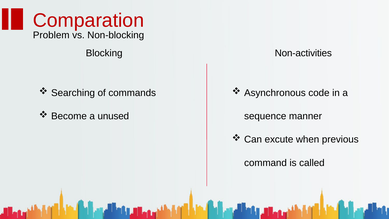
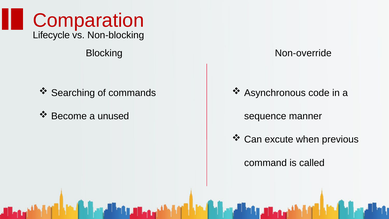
Problem: Problem -> Lifecycle (51, 35)
Non-activities: Non-activities -> Non-override (303, 53)
